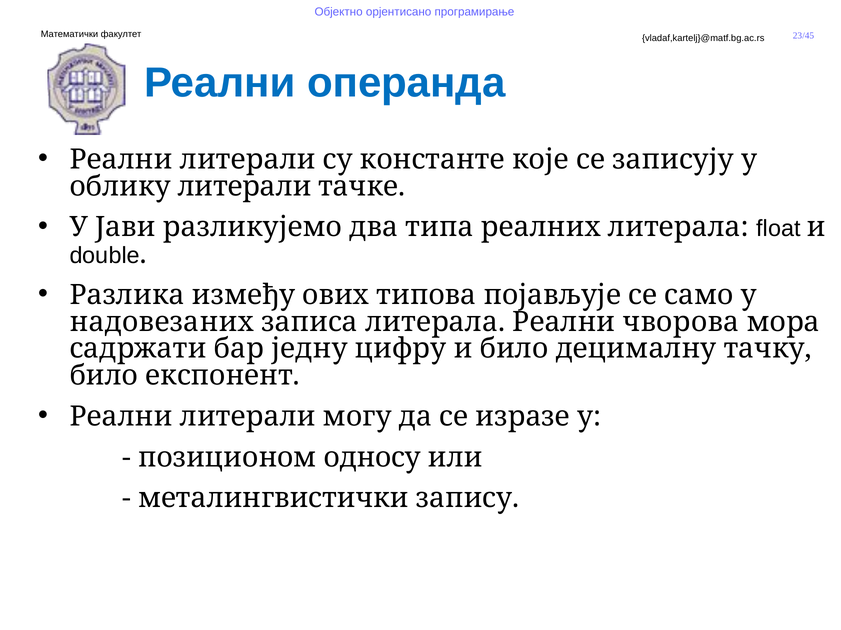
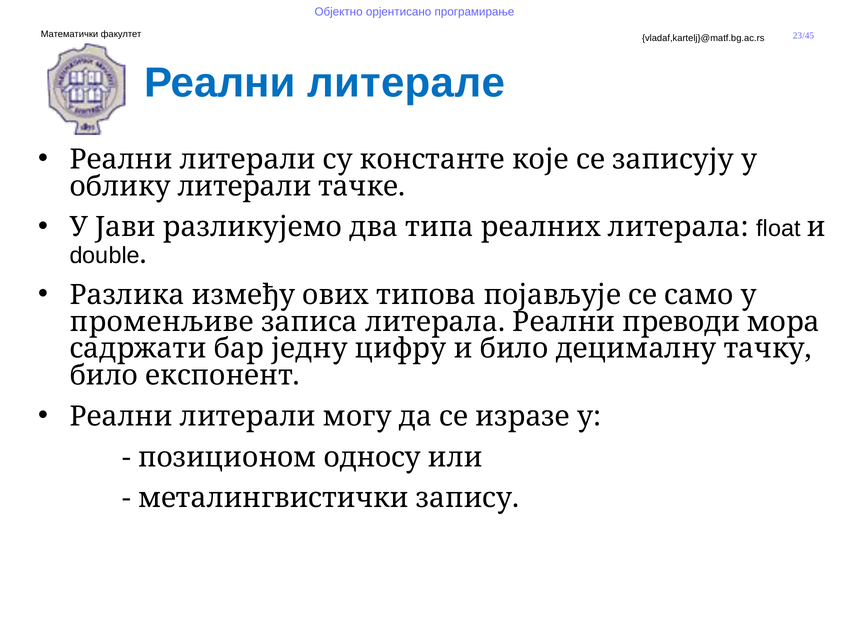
операнда: операнда -> литерале (406, 83)
надовезаних: надовезаних -> променљиве (162, 322)
чворова: чворова -> преводи (681, 322)
